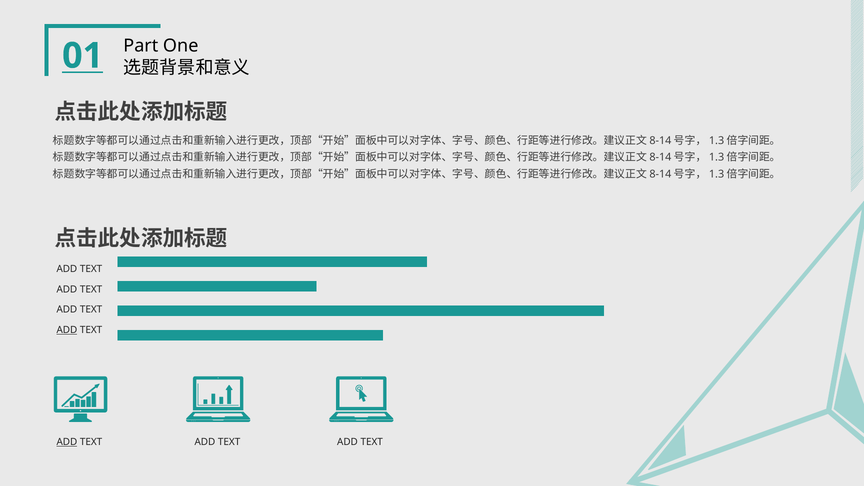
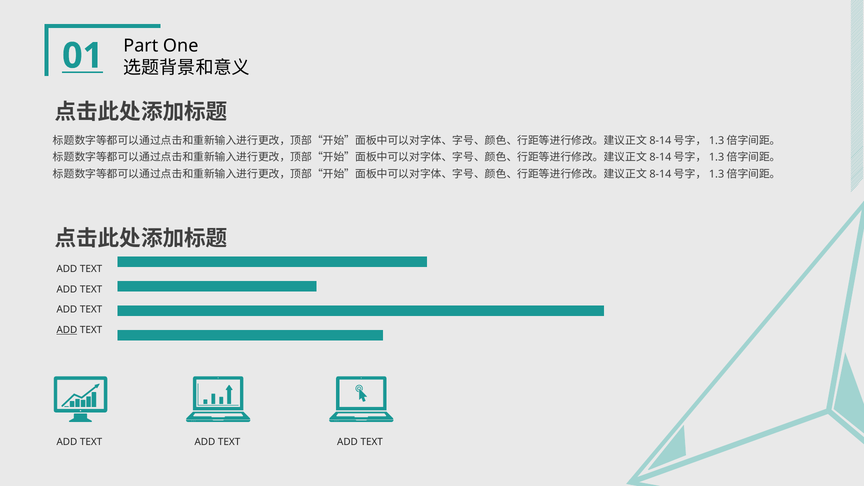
ADD underline: present -> none (67, 442)
